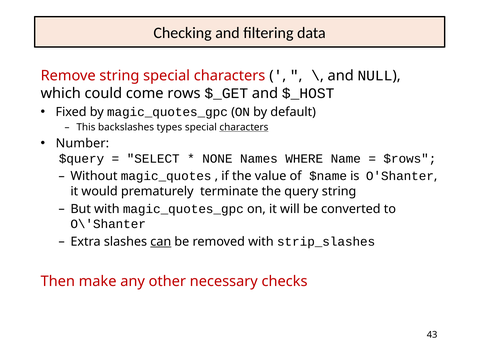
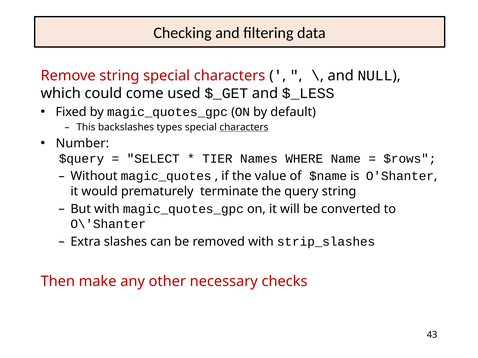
rows: rows -> used (184, 93)
$_HOST: $_HOST -> $_LESS (308, 93)
NONE: NONE -> TIER (217, 159)
can underline: present -> none (161, 242)
